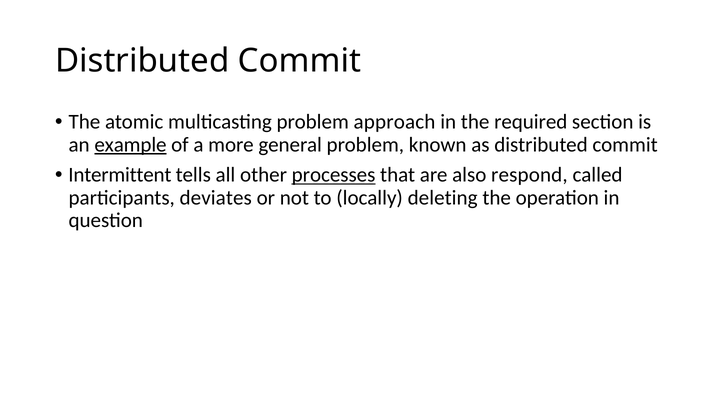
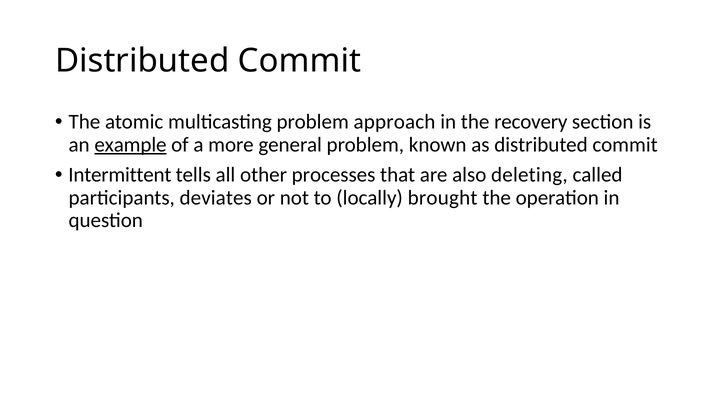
required: required -> recovery (531, 122)
processes underline: present -> none (334, 175)
respond: respond -> deleting (529, 175)
deleting: deleting -> brought (443, 198)
